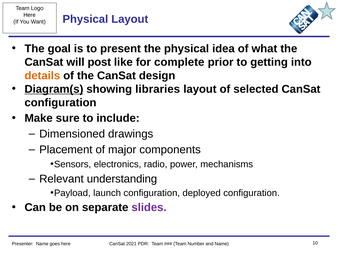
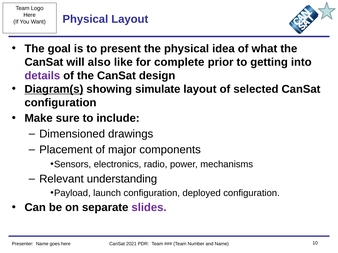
post: post -> also (99, 62)
details colour: orange -> purple (42, 76)
libraries: libraries -> simulate (158, 89)
